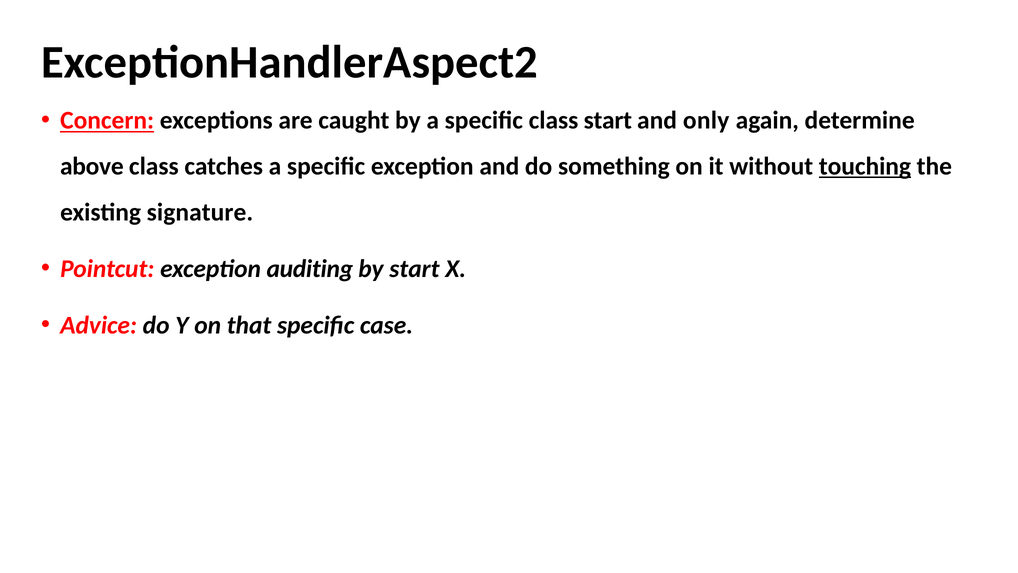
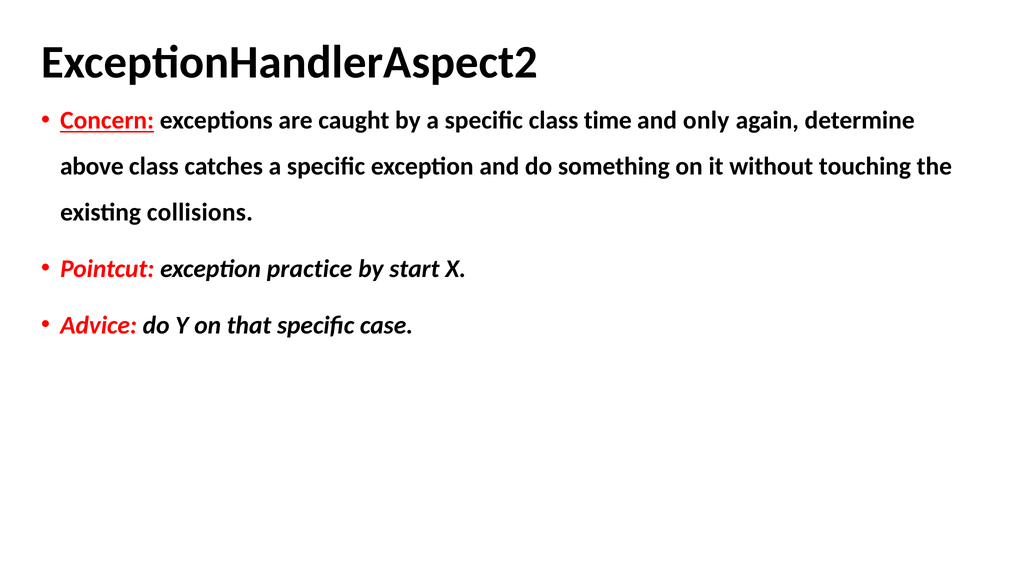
class start: start -> time (608, 120)
touching underline: present -> none (865, 166)
signature: signature -> collisions (200, 212)
auditing: auditing -> practice (310, 269)
